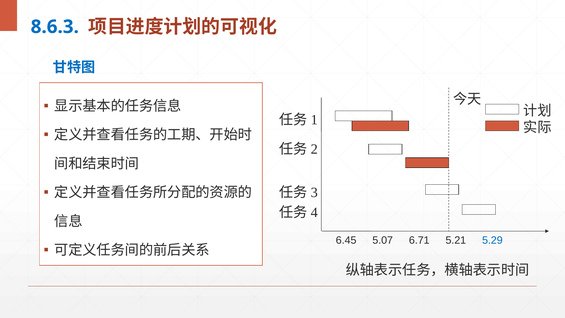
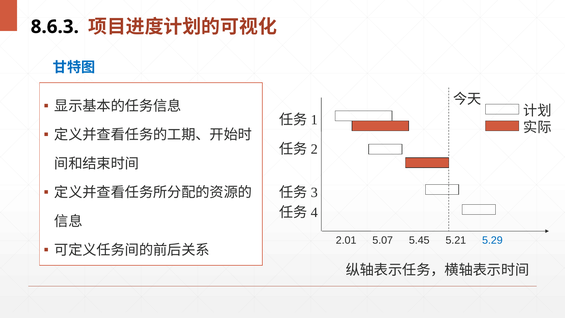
8.6.3 colour: blue -> black (55, 27)
6.45: 6.45 -> 2.01 (346, 240)
6.71: 6.71 -> 5.45 (419, 240)
